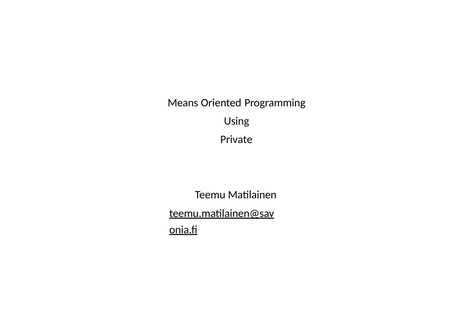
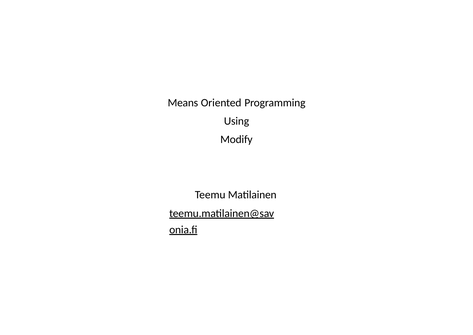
Private: Private -> Modify (236, 139)
